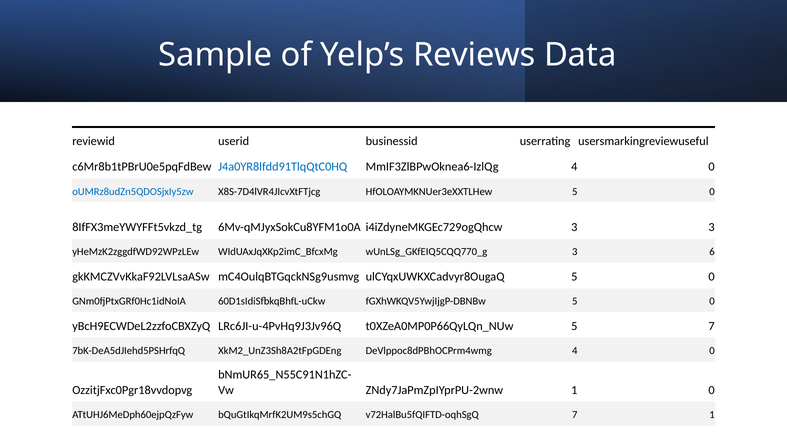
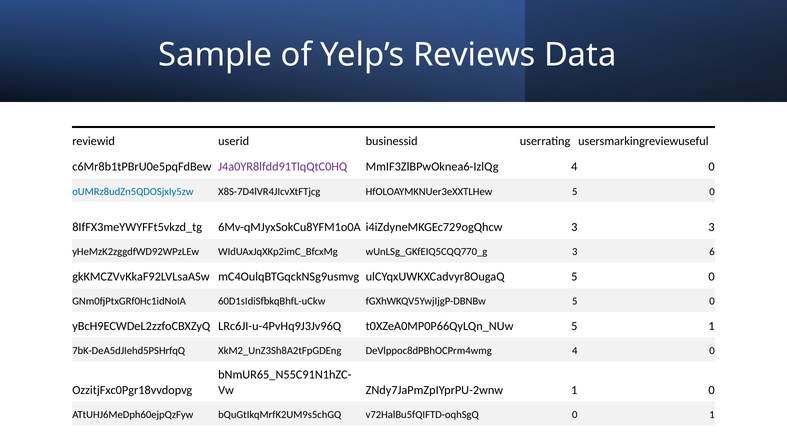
J4a0YR8lfdd91TlqQtC0HQ colour: blue -> purple (283, 167)
5 7: 7 -> 1 (712, 326)
v72HalBu5fQIFTD-oqhSgQ 7: 7 -> 0 (575, 414)
